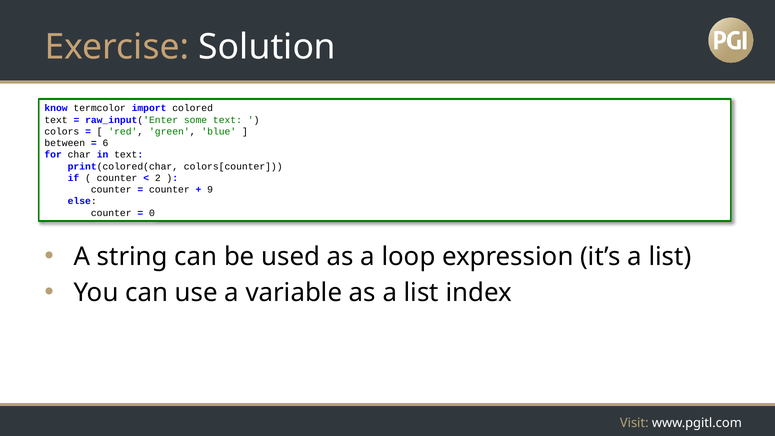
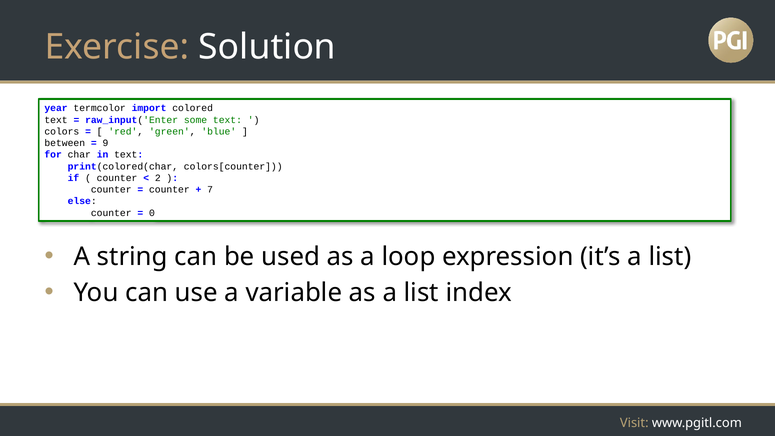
know: know -> year (56, 108)
6: 6 -> 9 (105, 143)
9: 9 -> 7 (210, 190)
